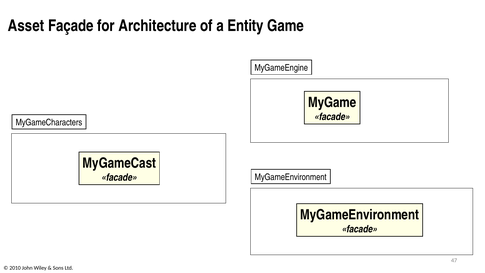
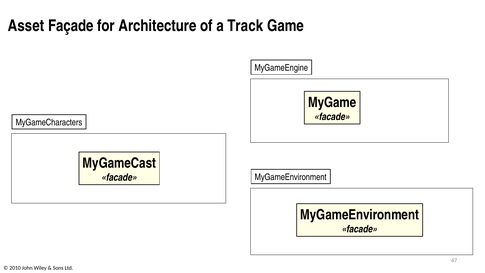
Entity: Entity -> Track (245, 26)
